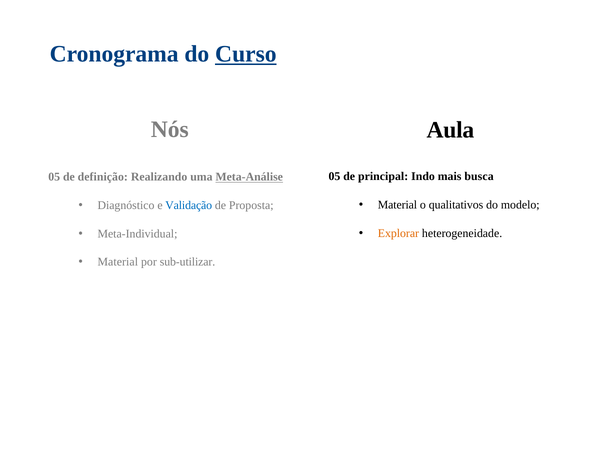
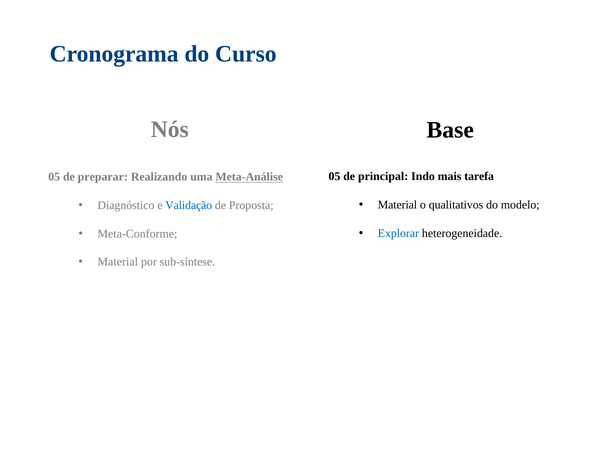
Curso underline: present -> none (246, 54)
Aula: Aula -> Base (450, 130)
busca: busca -> tarefa (479, 176)
definição: definição -> preparar (103, 177)
Explorar colour: orange -> blue (398, 233)
Meta-Individual: Meta-Individual -> Meta-Conforme (137, 234)
sub-utilizar: sub-utilizar -> sub-síntese (187, 262)
